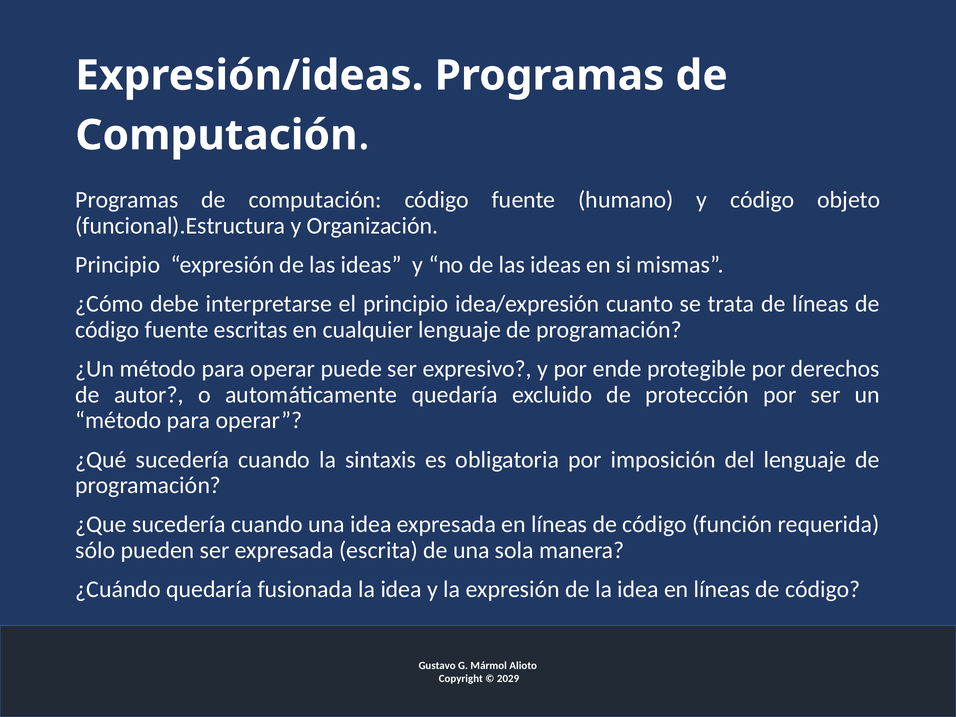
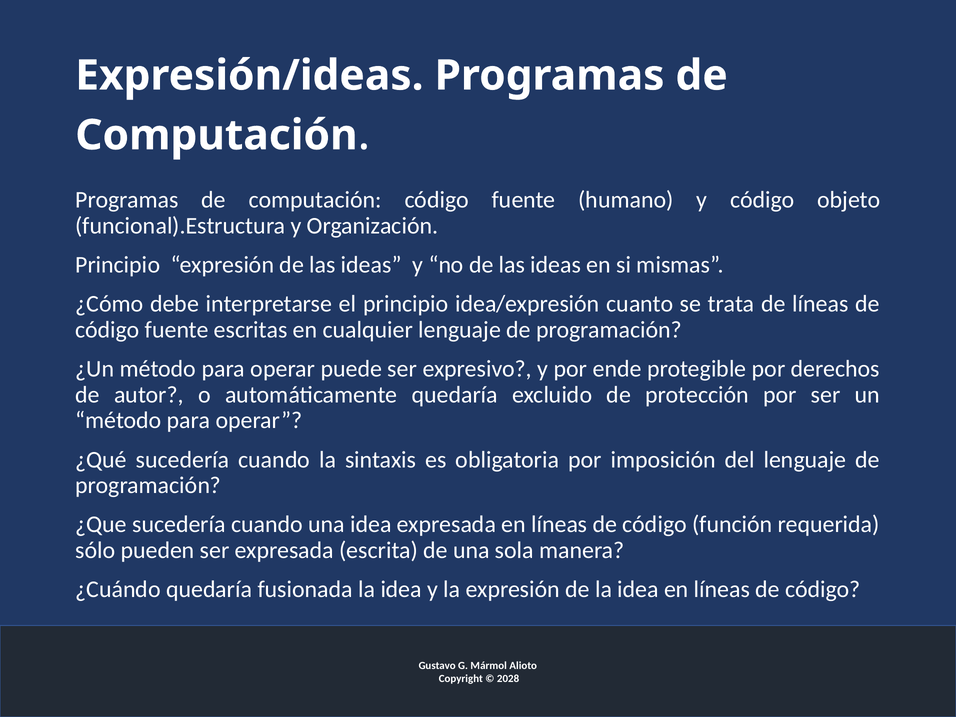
2029: 2029 -> 2028 (508, 679)
